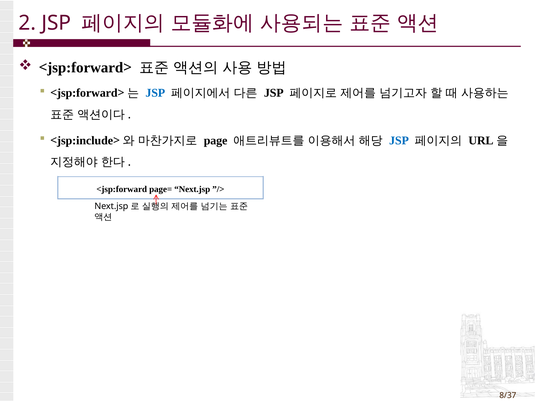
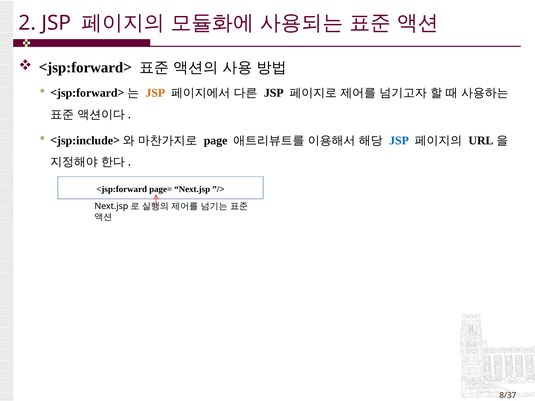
JSP colour: blue -> orange (155, 93)
